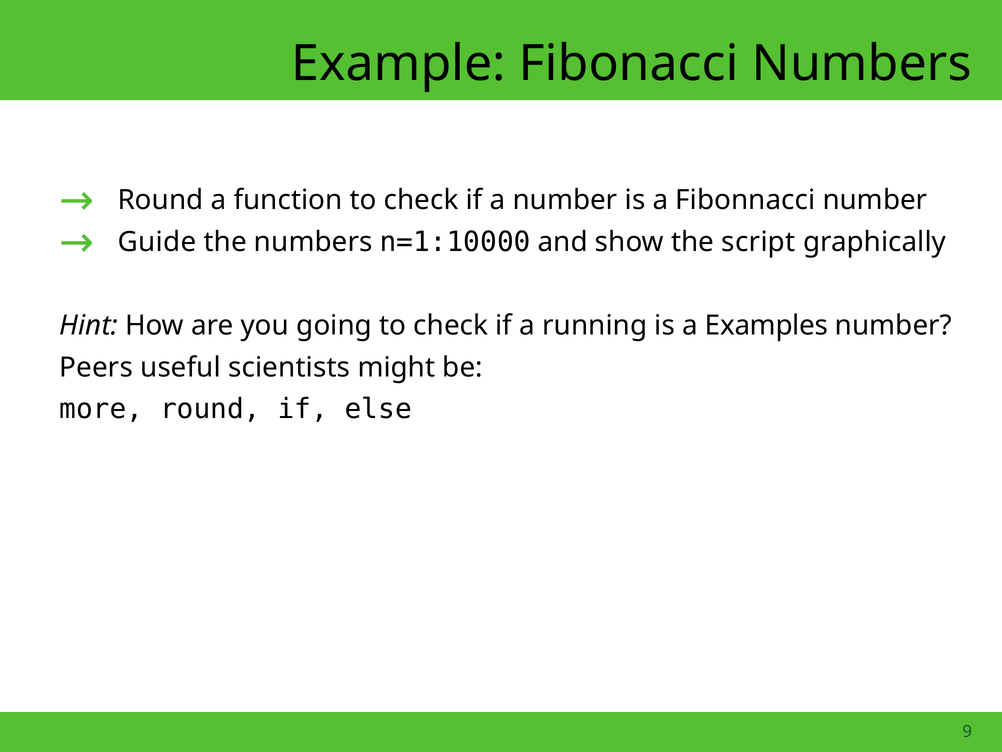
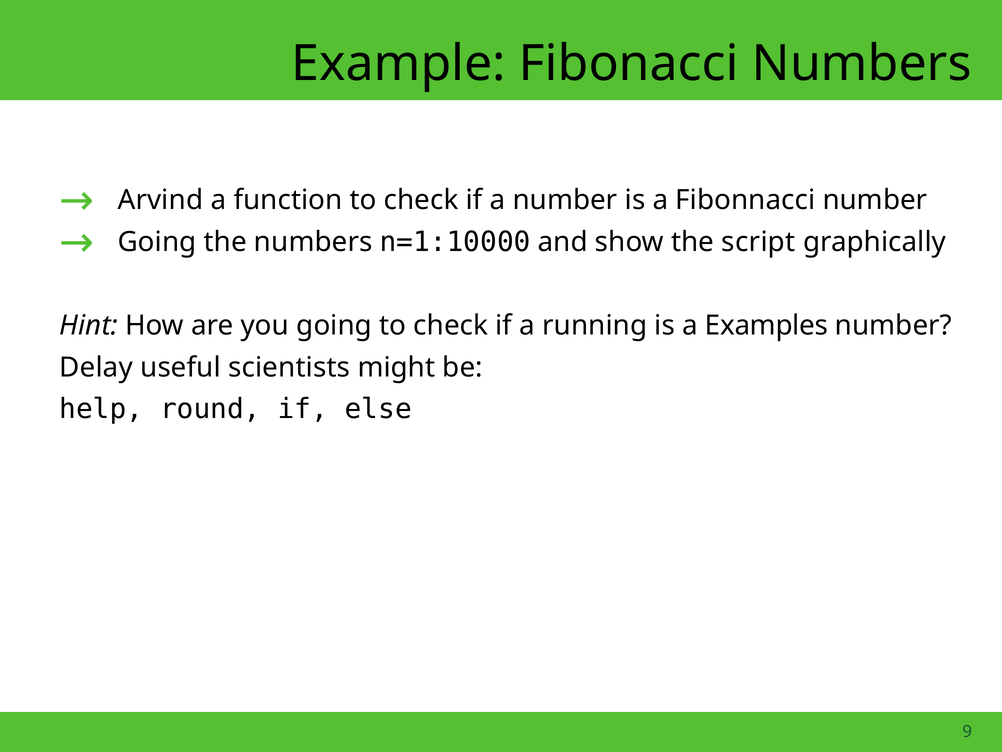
Round: Round -> Arvind (160, 200)
Guide: Guide -> Going (157, 242)
Peers: Peers -> Delay (96, 367)
more: more -> help (101, 409)
